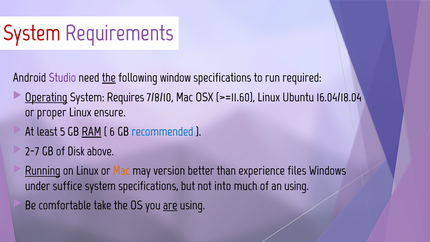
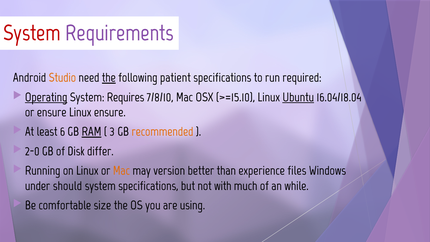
Studio colour: purple -> orange (62, 78)
window: window -> patient (175, 78)
>=11.60: >=11.60 -> >=15.10 (236, 97)
Ubuntu underline: none -> present (298, 97)
or proper: proper -> ensure (52, 112)
5: 5 -> 6 (63, 132)
6: 6 -> 3 (112, 132)
recommended colour: blue -> orange (162, 132)
2-7: 2-7 -> 2-0 (32, 151)
above: above -> differ (100, 151)
Running underline: present -> none (43, 171)
suffice: suffice -> should (67, 186)
into: into -> with (223, 186)
an using: using -> while (297, 186)
take: take -> size (102, 205)
are underline: present -> none (170, 205)
